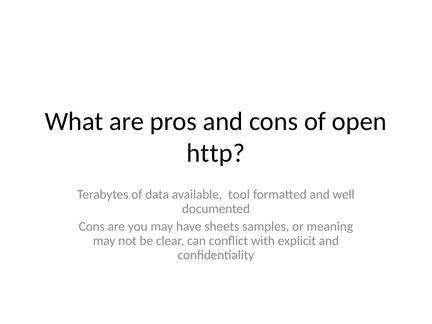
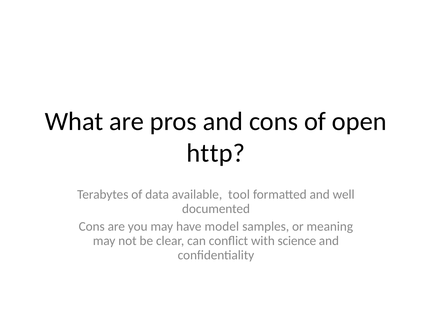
sheets: sheets -> model (222, 227)
explicit: explicit -> science (297, 241)
